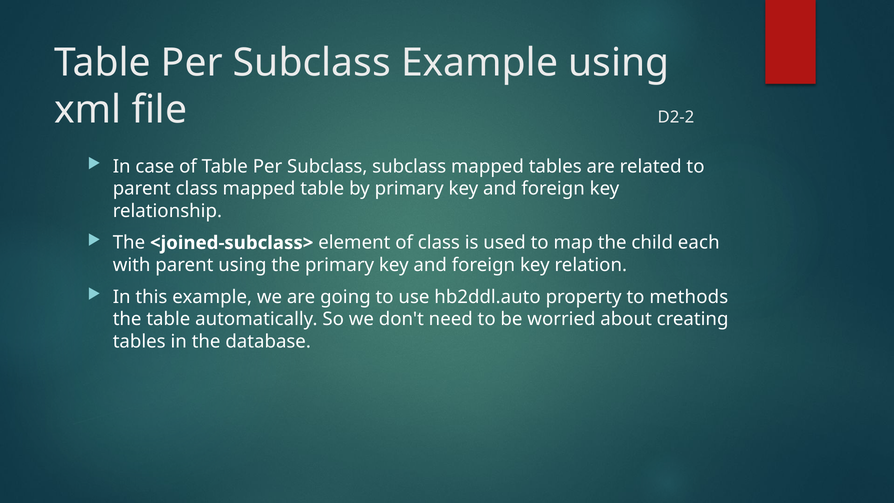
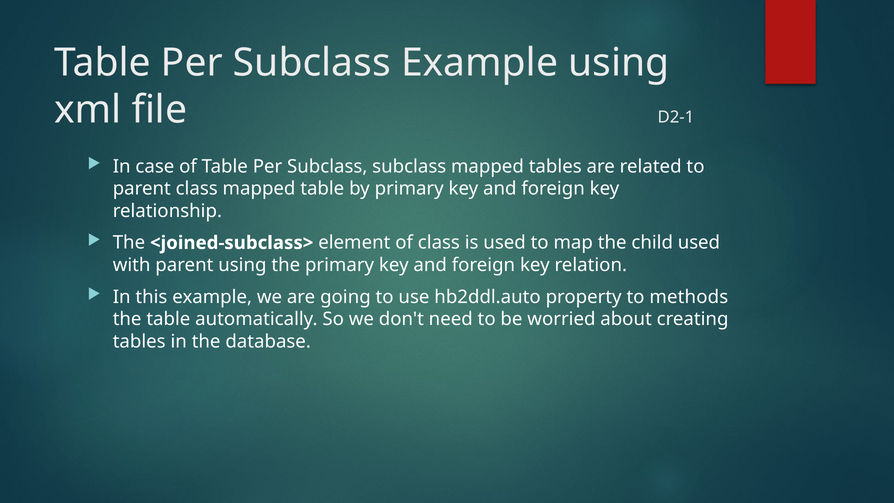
D2-2: D2-2 -> D2-1 (676, 117)
child each: each -> used (699, 243)
